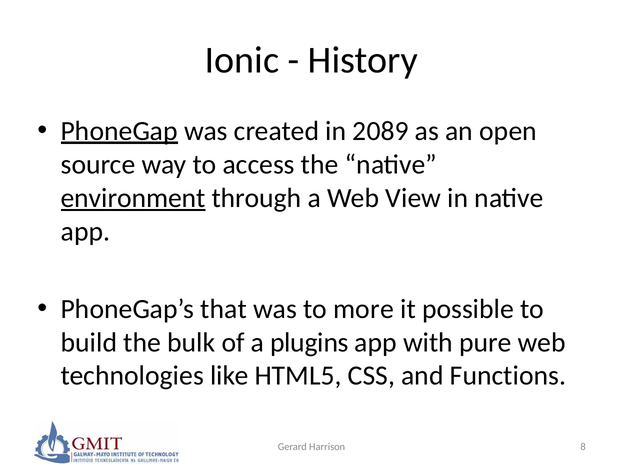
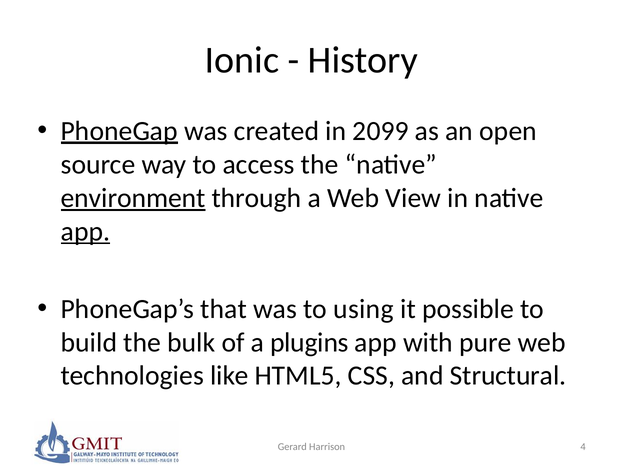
2089: 2089 -> 2099 (381, 131)
app underline: none -> present (85, 231)
more: more -> using (363, 309)
Functions: Functions -> Structural (508, 375)
8: 8 -> 4 (583, 446)
